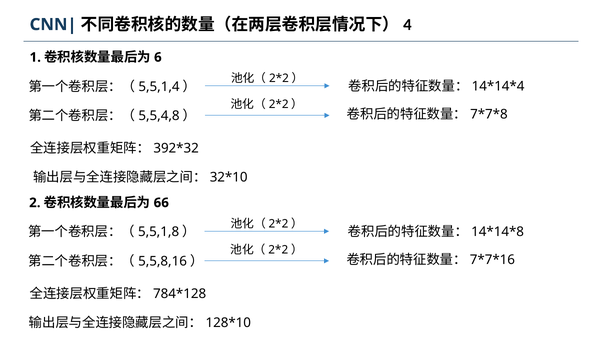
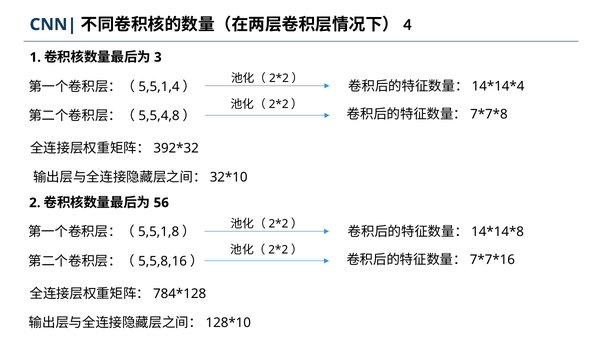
6: 6 -> 3 (158, 57)
66: 66 -> 56 (161, 203)
